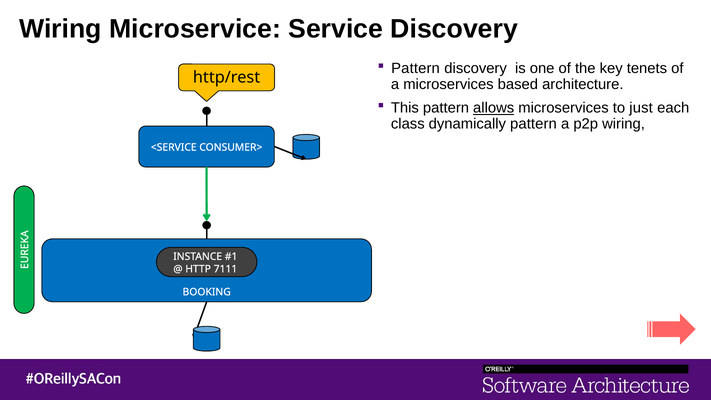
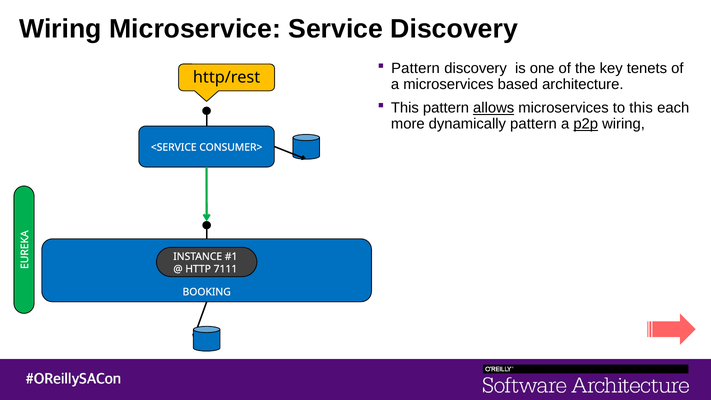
to just: just -> this (641, 108)
class: class -> more (408, 124)
p2p underline: none -> present (586, 124)
